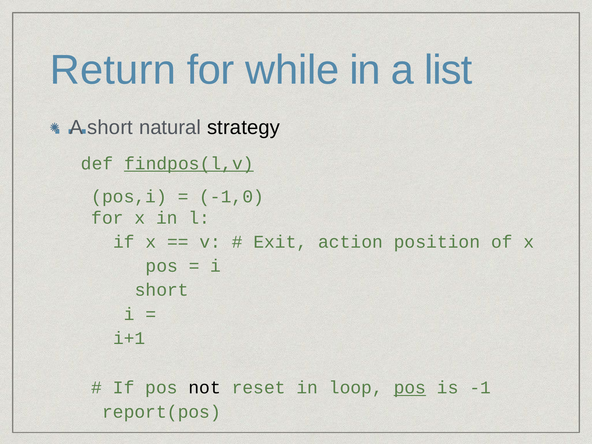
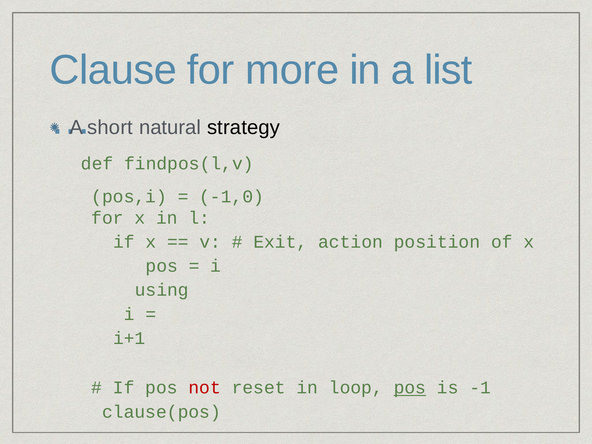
Return: Return -> Clause (113, 70)
while: while -> more (292, 70)
findpos(l,v underline: present -> none (189, 164)
short: short -> using (162, 290)
not colour: black -> red (205, 388)
report(pos: report(pos -> clause(pos (161, 412)
